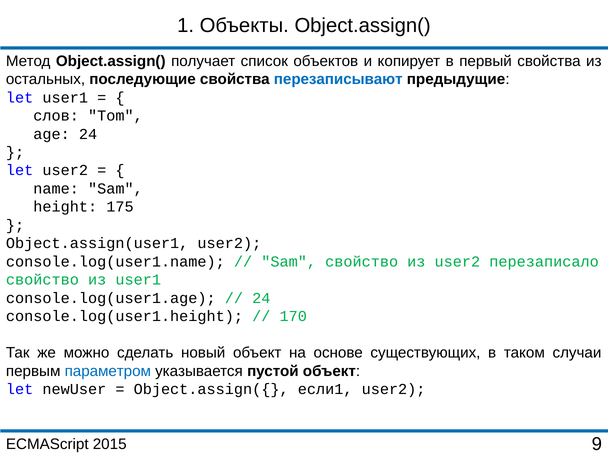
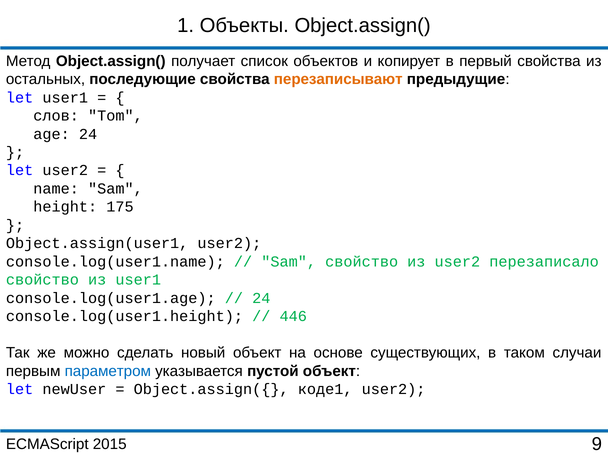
перезаписывают colour: blue -> orange (338, 79)
170: 170 -> 446 (293, 316)
если1: если1 -> коде1 (325, 389)
